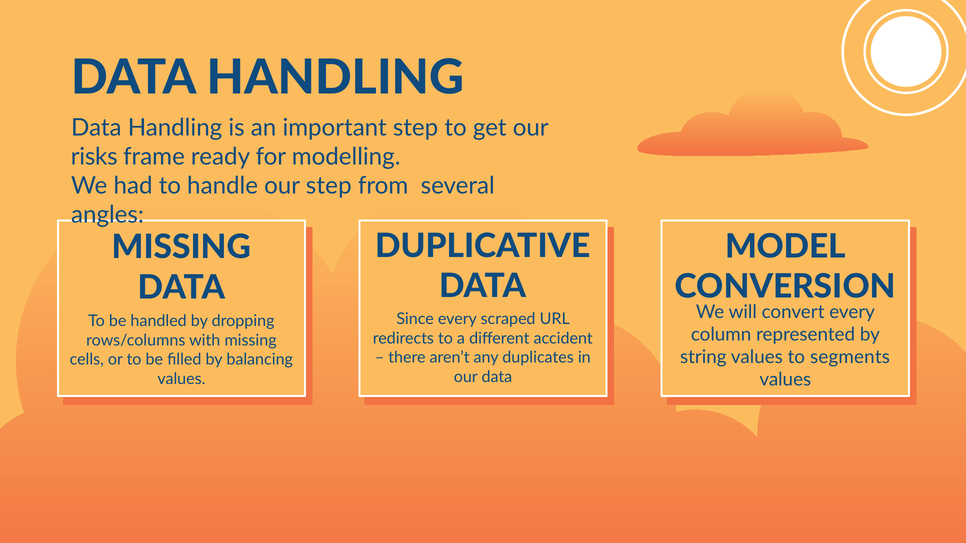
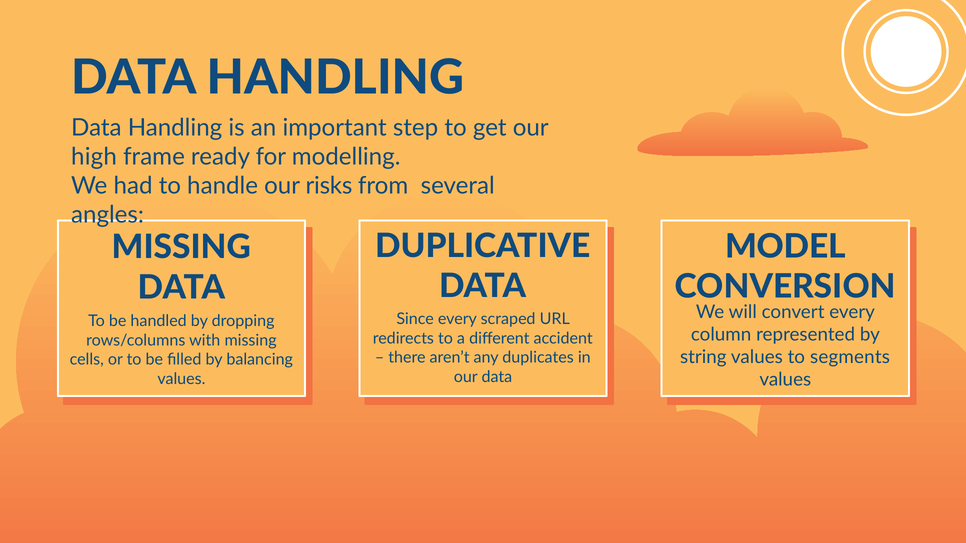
risks: risks -> high (94, 157)
our step: step -> risks (329, 186)
